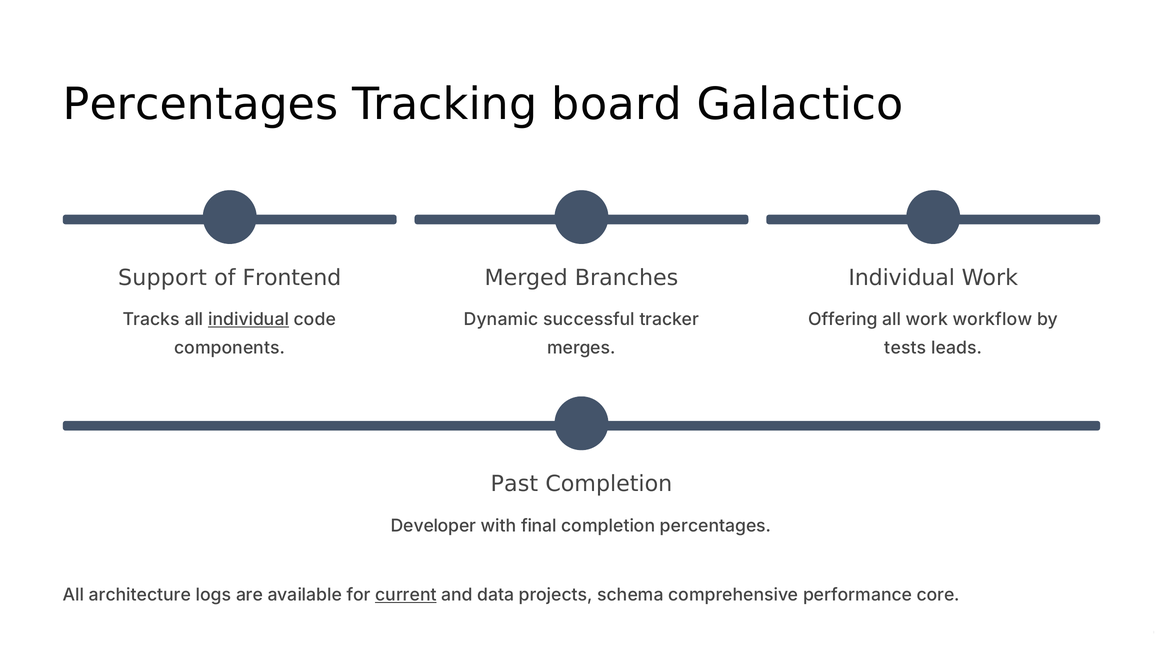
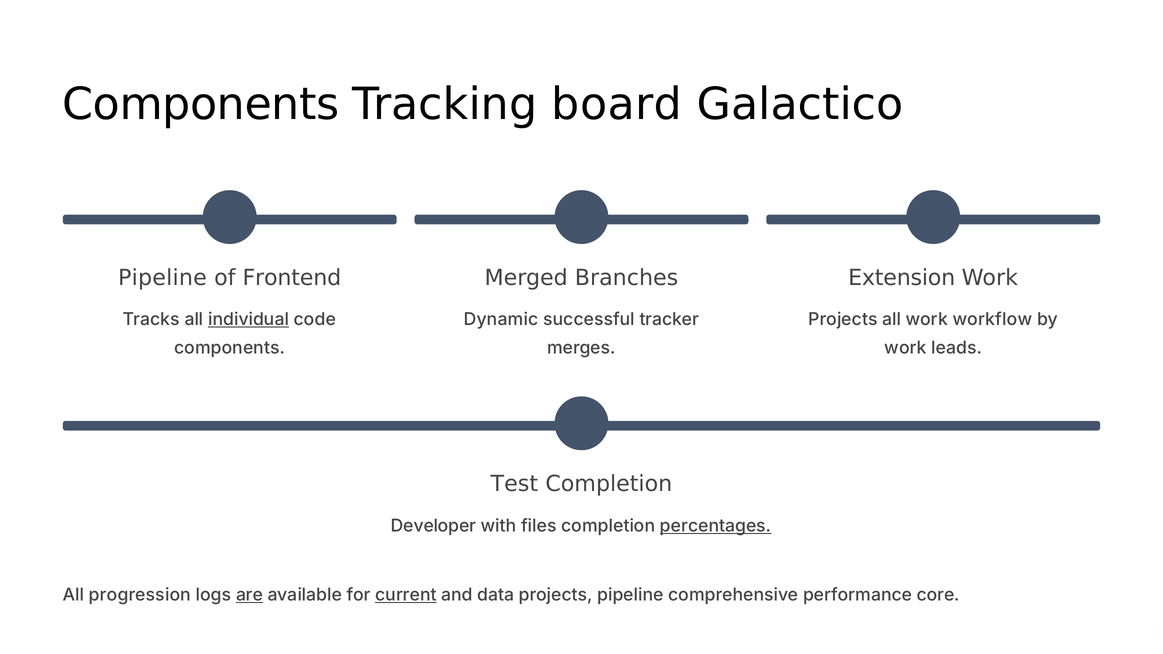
Percentages: Percentages -> Components (201, 105)
Support: Support -> Pipeline (162, 278)
Individual: Individual -> Extension (902, 278)
Offering: Offering -> Projects (843, 320)
tests: tests -> work (905, 348)
Past: Past -> Test (514, 484)
final: final -> files (539, 526)
percentages underline: none -> present (716, 526)
architecture: architecture -> progression (140, 595)
are underline: none -> present (250, 595)
projects schema: schema -> pipeline (630, 595)
